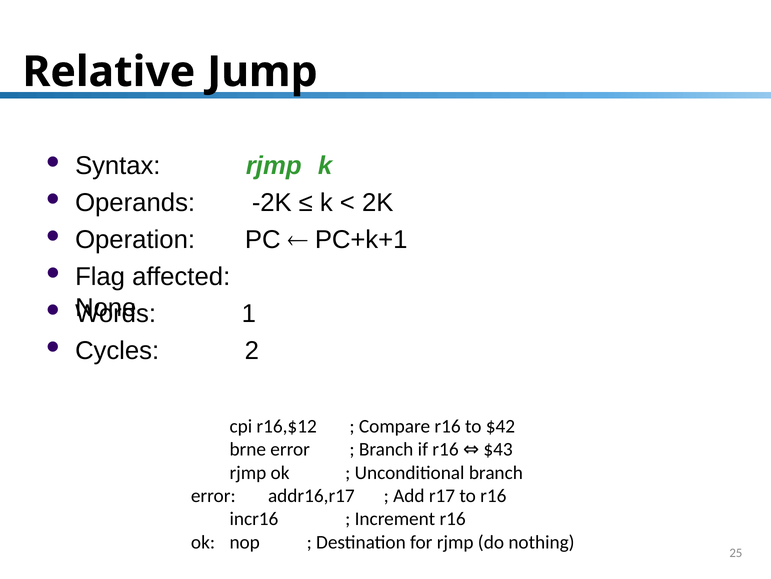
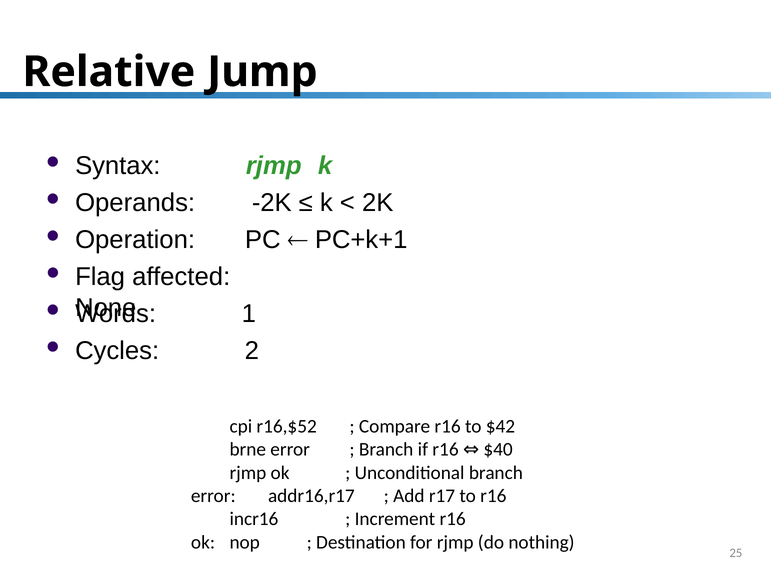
r16,$12: r16,$12 -> r16,$52 (287, 426)
$43: $43 -> $40 (498, 449)
